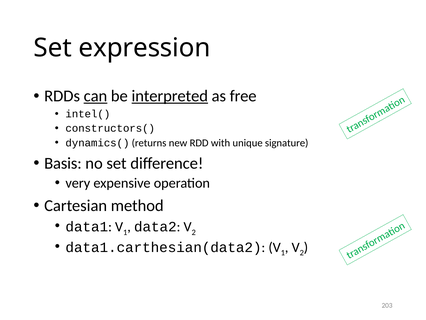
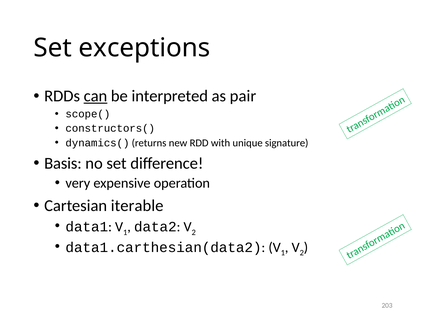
expression: expression -> exceptions (145, 48)
interpreted underline: present -> none (170, 96)
free: free -> pair (243, 96)
intel(: intel( -> scope( (88, 114)
method: method -> iterable (137, 205)
